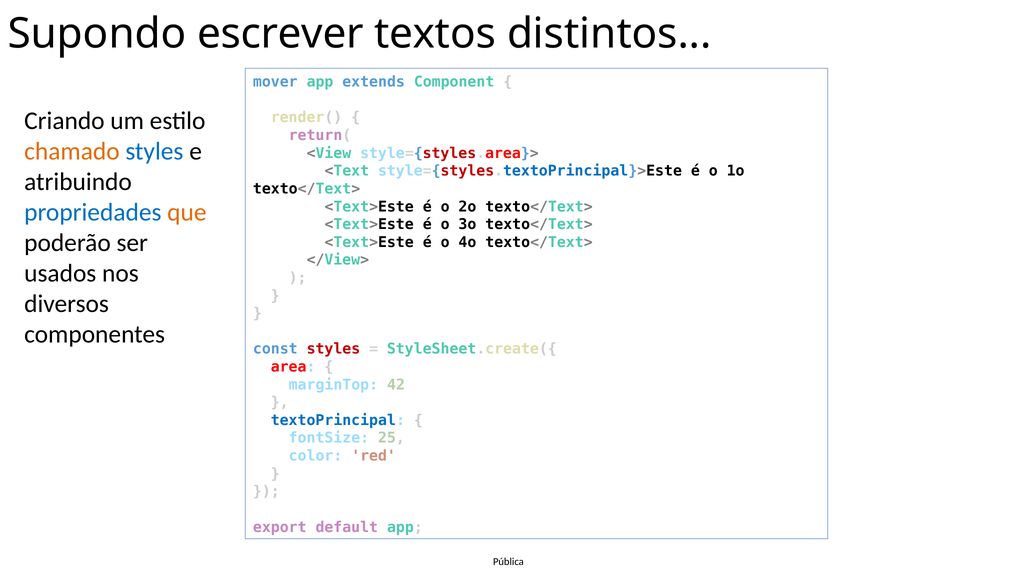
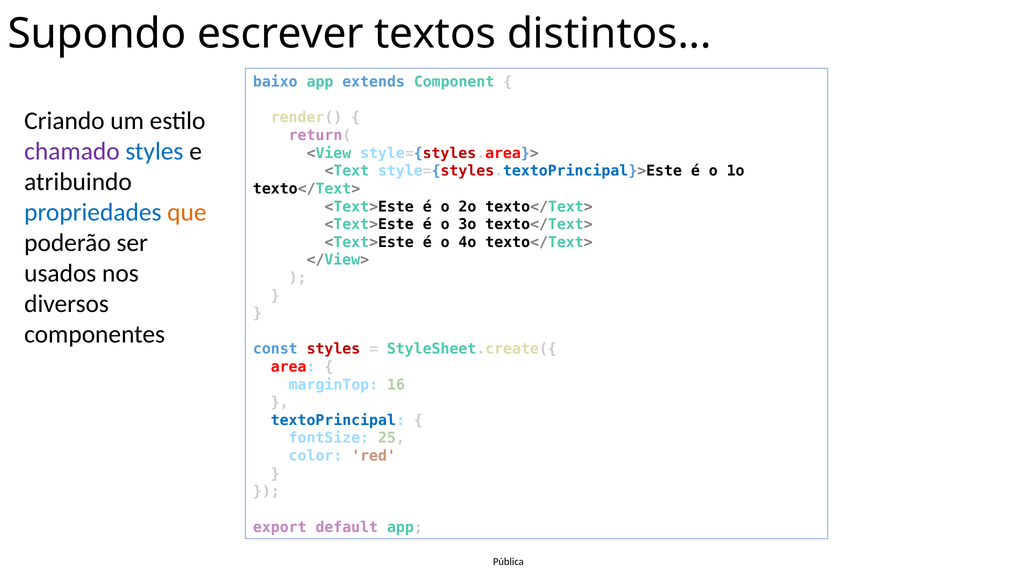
mover: mover -> baixo (275, 82)
chamado colour: orange -> purple (72, 151)
42: 42 -> 16 (396, 385)
